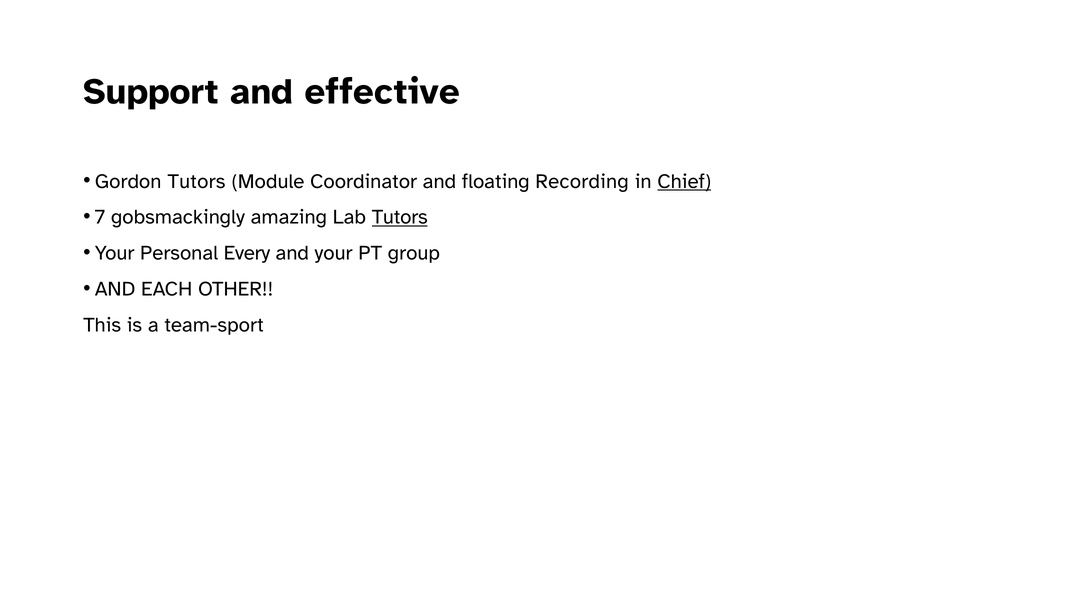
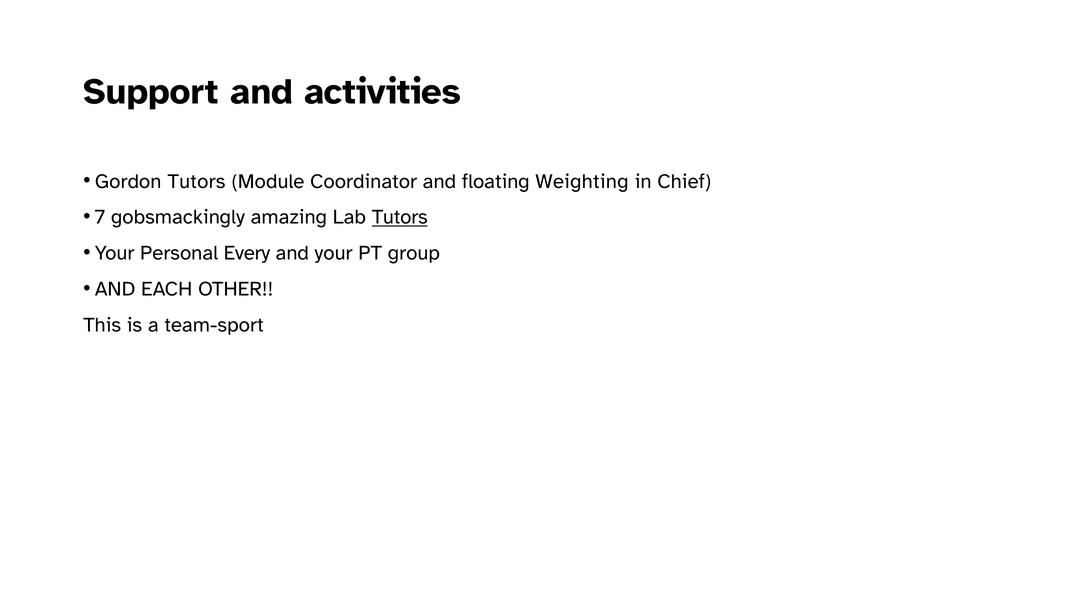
effective: effective -> activities (383, 92)
Recording: Recording -> Weighting (582, 181)
Chief underline: present -> none (684, 181)
